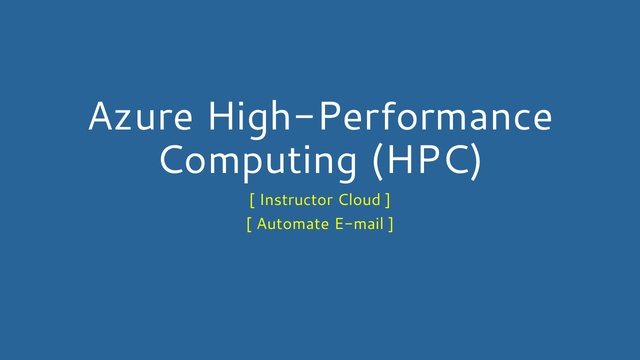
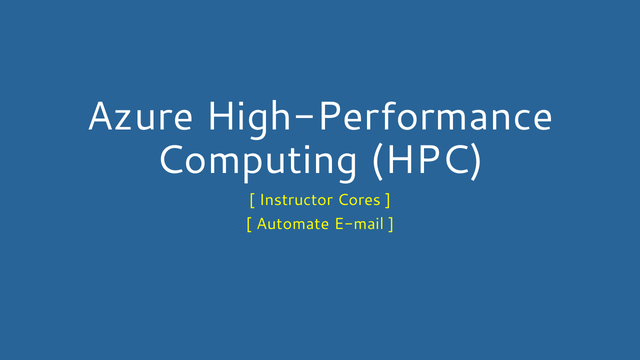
Cloud: Cloud -> Cores (359, 200)
